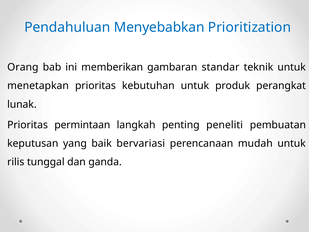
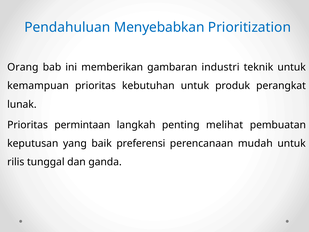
standar: standar -> industri (220, 67)
menetapkan: menetapkan -> kemampuan (38, 86)
peneliti: peneliti -> melihat (225, 125)
bervariasi: bervariasi -> preferensi (141, 143)
